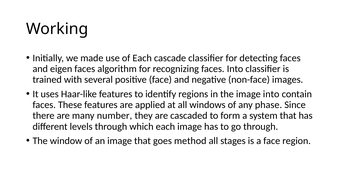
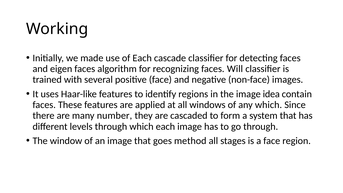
faces Into: Into -> Will (235, 69)
image into: into -> idea (271, 94)
any phase: phase -> which (268, 105)
